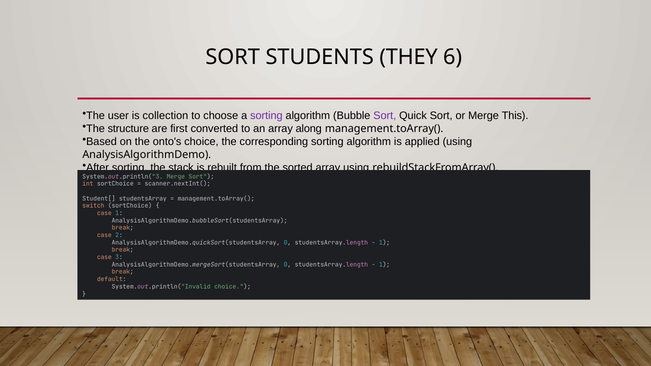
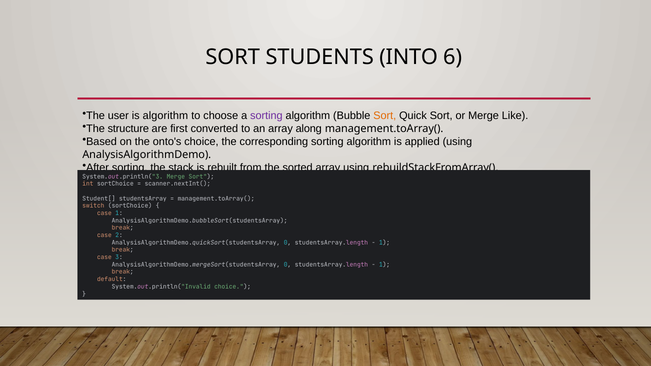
THEY: THEY -> INTO (409, 57)
is collection: collection -> algorithm (165, 116)
Sort colour: purple -> orange (385, 116)
This: This -> Like (515, 116)
